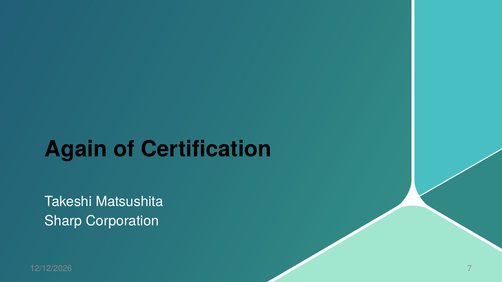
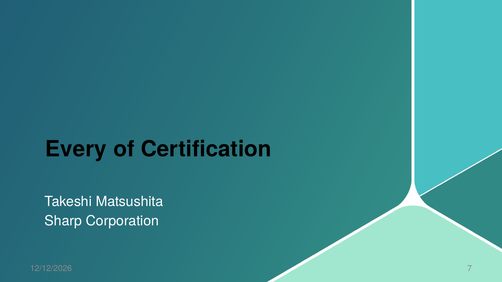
Again: Again -> Every (76, 149)
